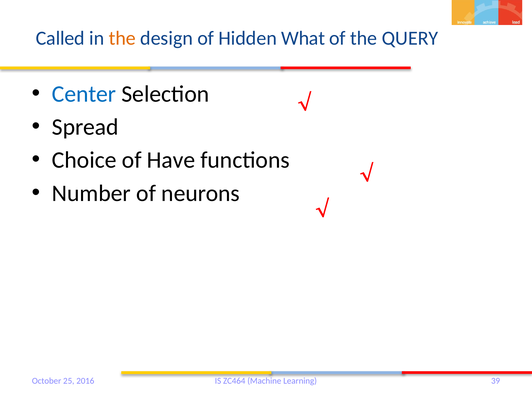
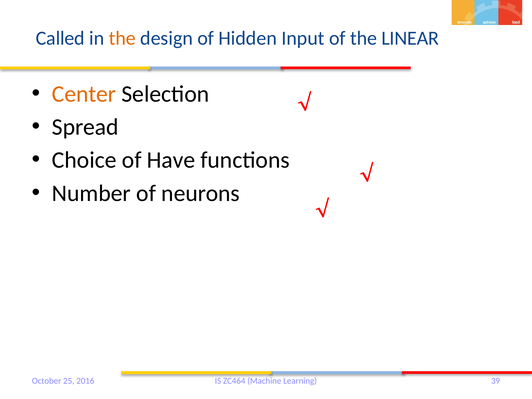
What: What -> Input (303, 38)
QUERY: QUERY -> LINEAR (410, 38)
Center colour: blue -> orange (84, 94)
